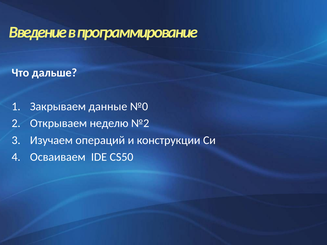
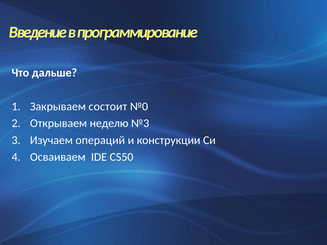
данные: данные -> состоит (108, 107)
№2: №2 -> №3 (140, 123)
